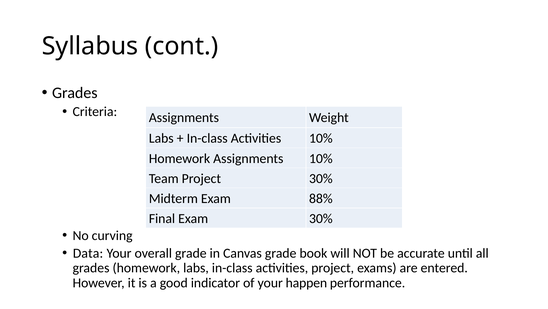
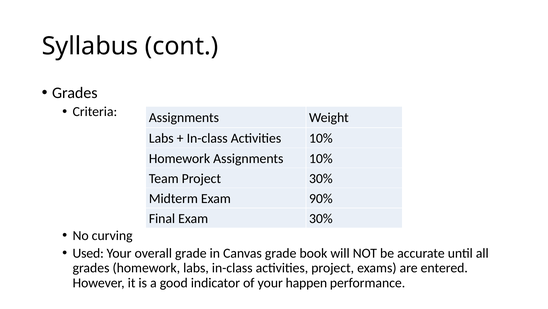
88%: 88% -> 90% (321, 198)
Data: Data -> Used (88, 253)
